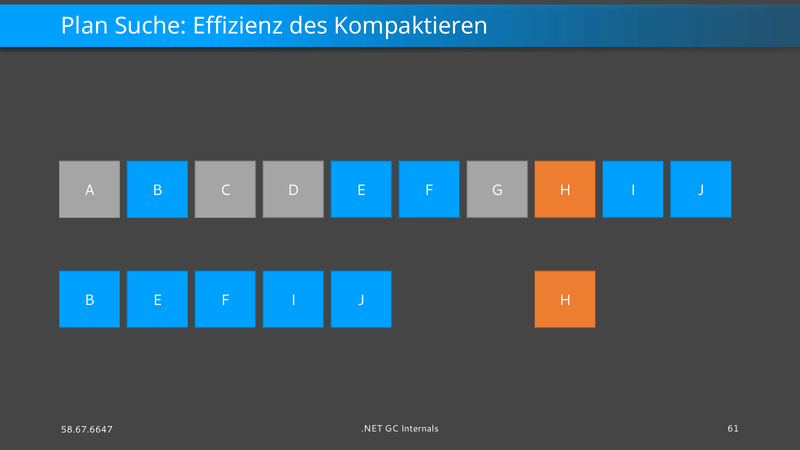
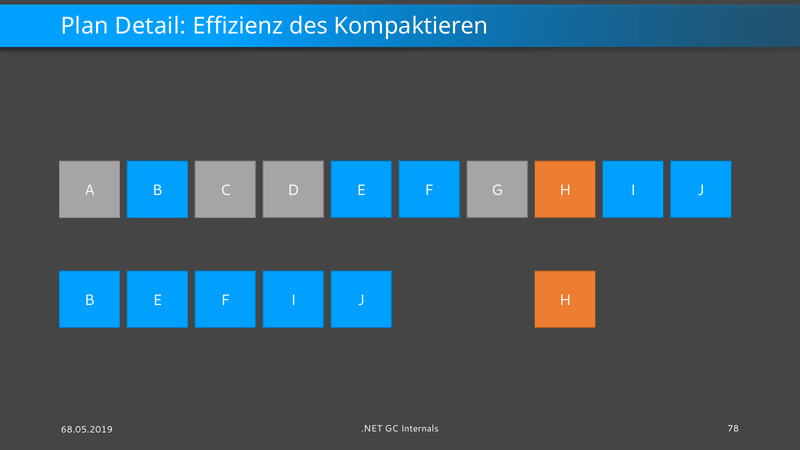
Suche: Suche -> Detail (151, 26)
61: 61 -> 78 (733, 429)
58.67.6647: 58.67.6647 -> 68.05.2019 (87, 430)
